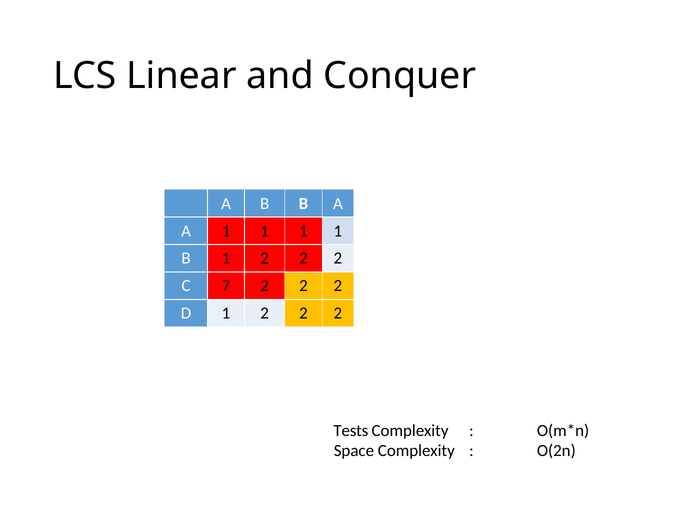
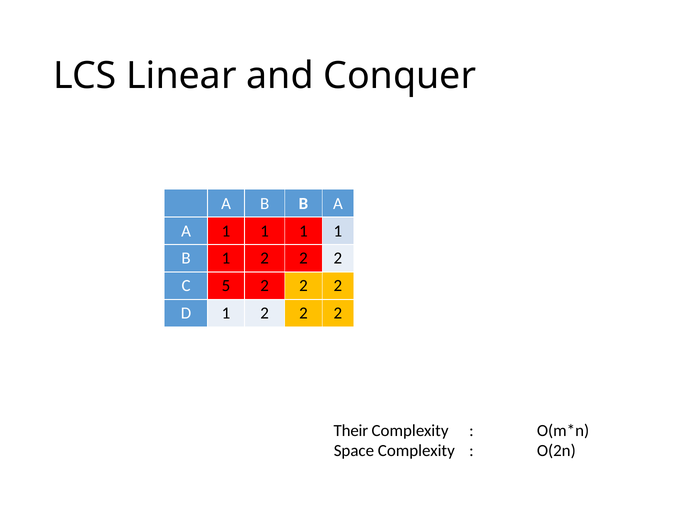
7: 7 -> 5 (226, 286)
Tests: Tests -> Their (351, 430)
